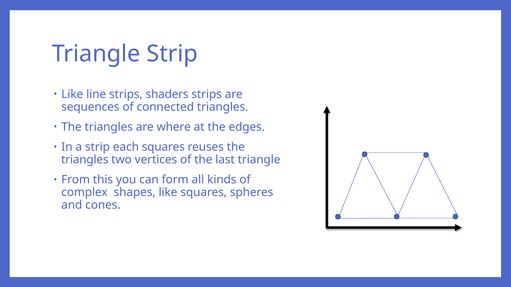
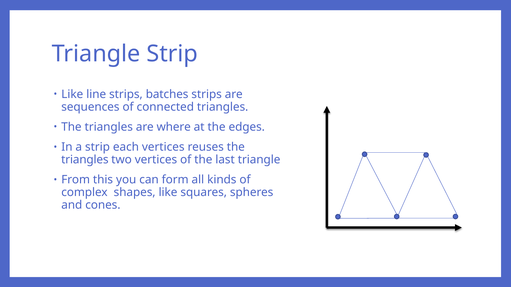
shaders: shaders -> batches (167, 94)
each squares: squares -> vertices (163, 147)
